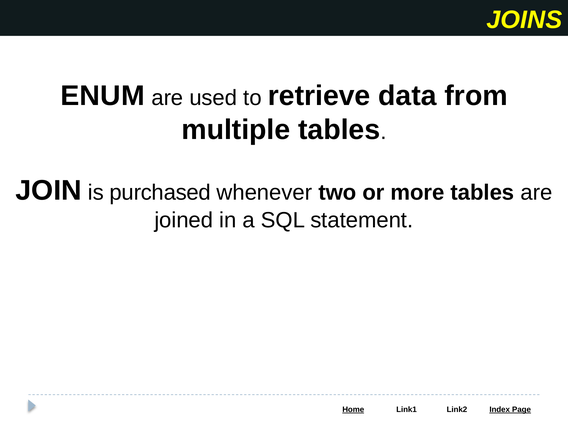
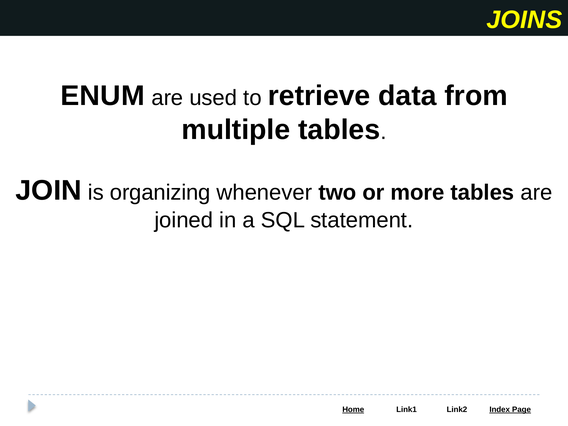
purchased: purchased -> organizing (160, 192)
